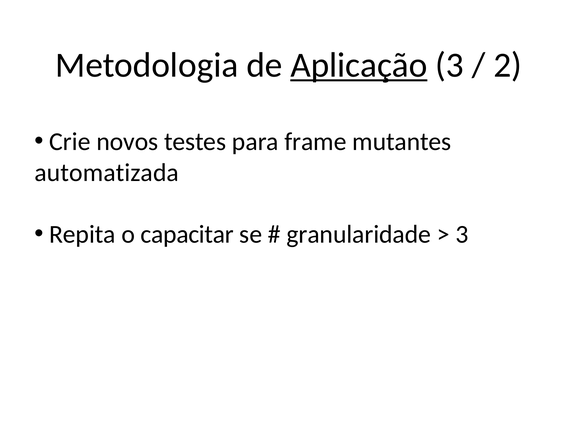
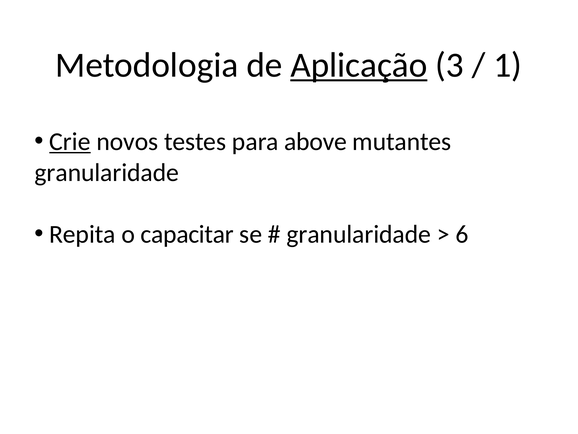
2: 2 -> 1 (508, 65)
Crie underline: none -> present (70, 141)
frame: frame -> above (316, 141)
automatizada: automatizada -> granularidade (107, 172)
3: 3 -> 6 (462, 234)
